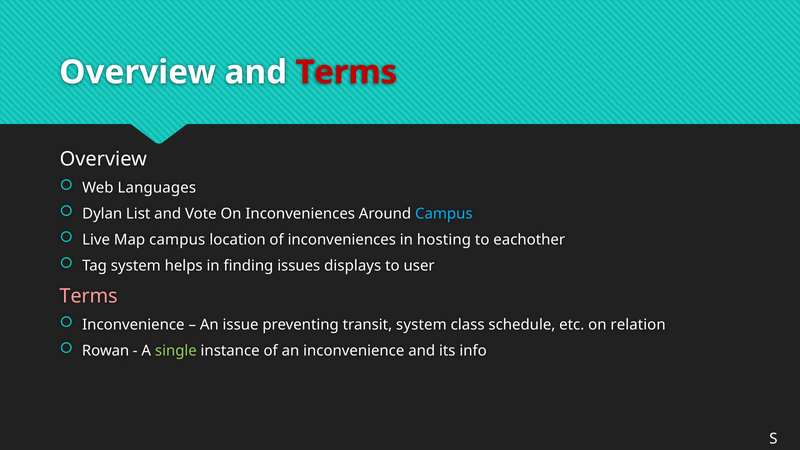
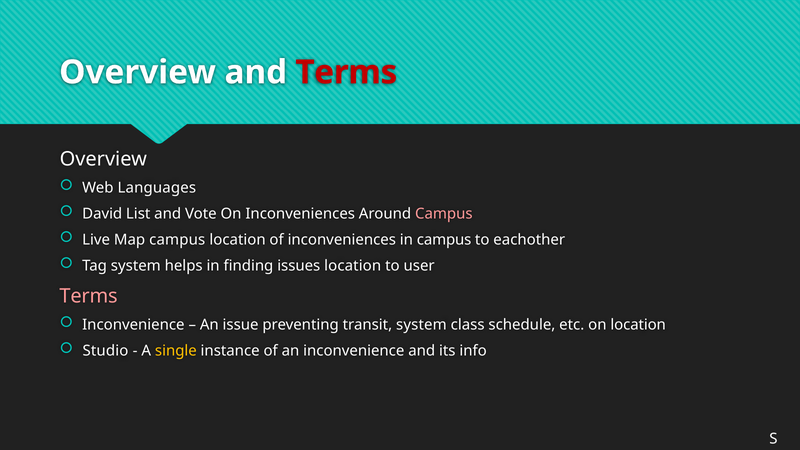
Dylan: Dylan -> David (102, 214)
Campus colour: light blue -> pink (444, 214)
in hosting: hosting -> campus (444, 240)
issues displays: displays -> location (353, 266)
on relation: relation -> location (638, 325)
Rowan: Rowan -> Studio (105, 351)
single colour: light green -> yellow (176, 351)
